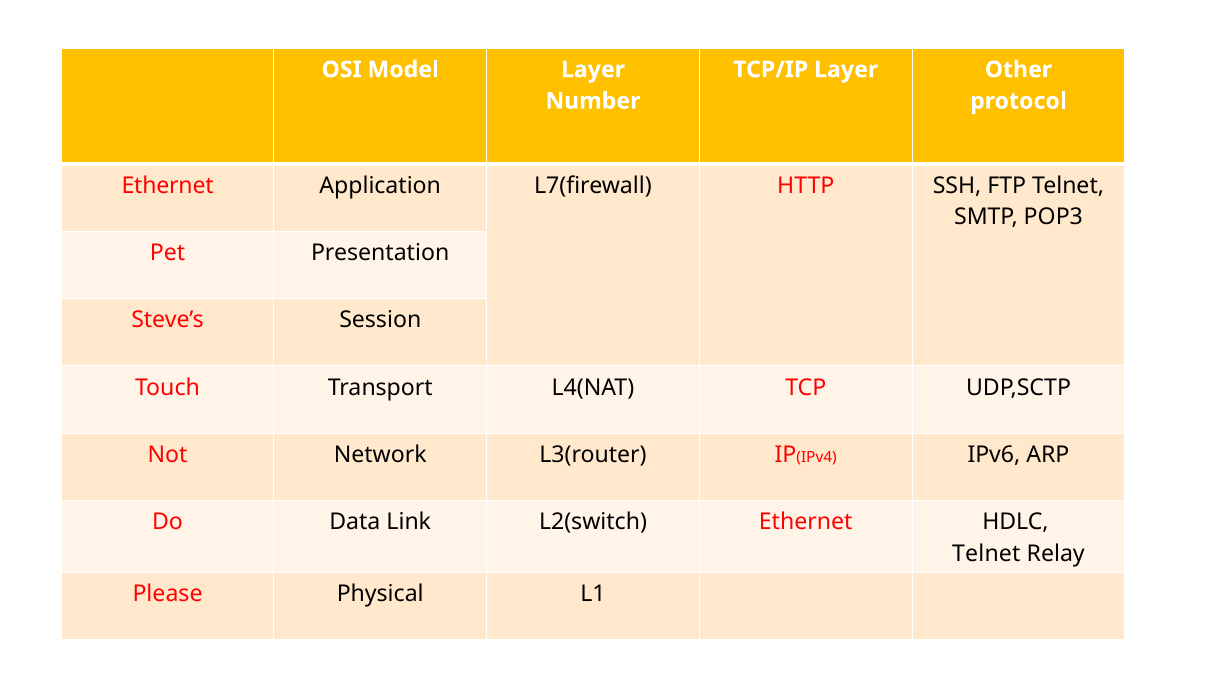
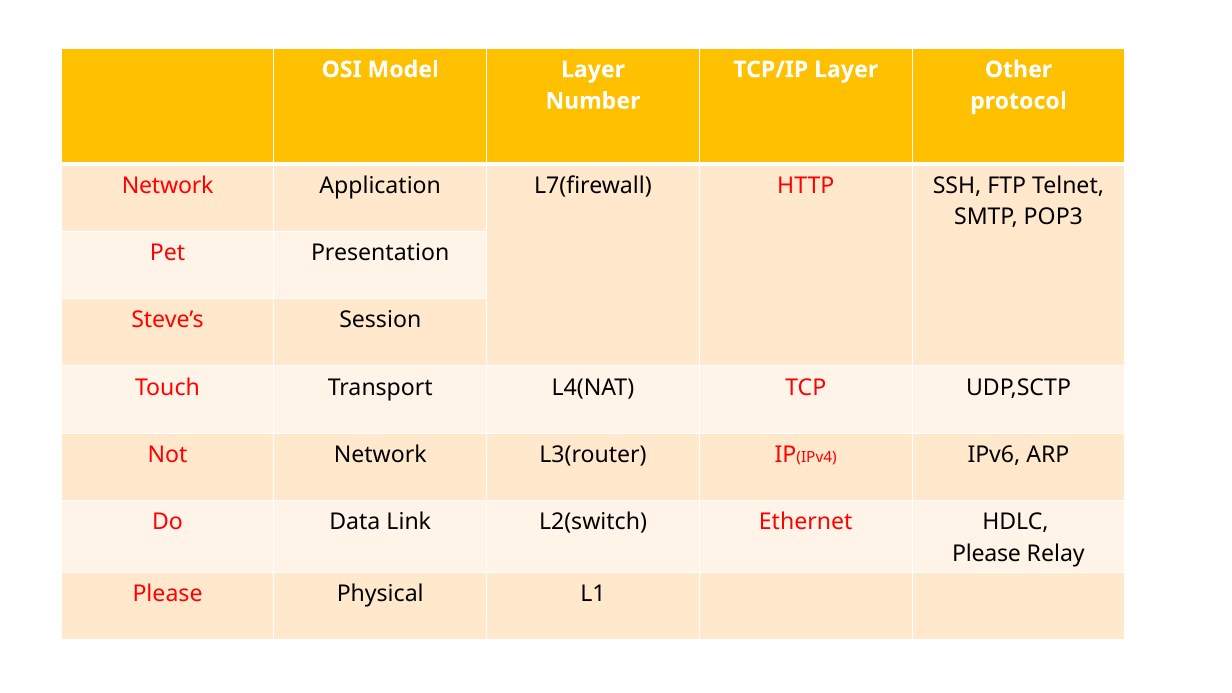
Ethernet: Ethernet -> Network (168, 186)
Telnet: Telnet -> Please (987, 553)
